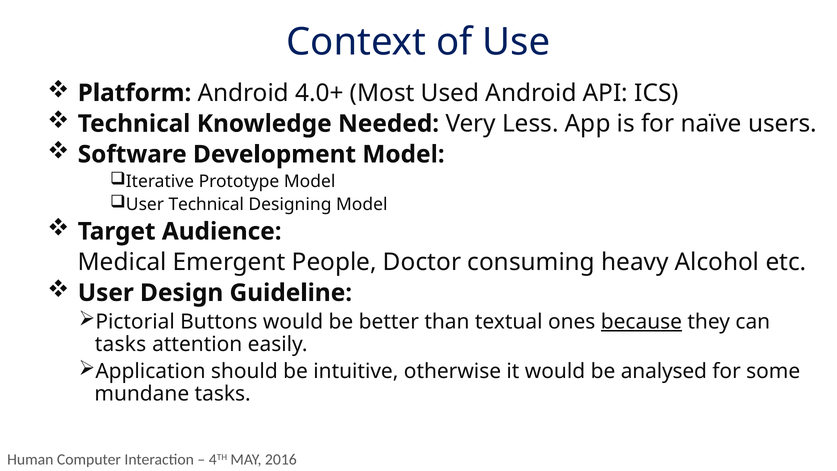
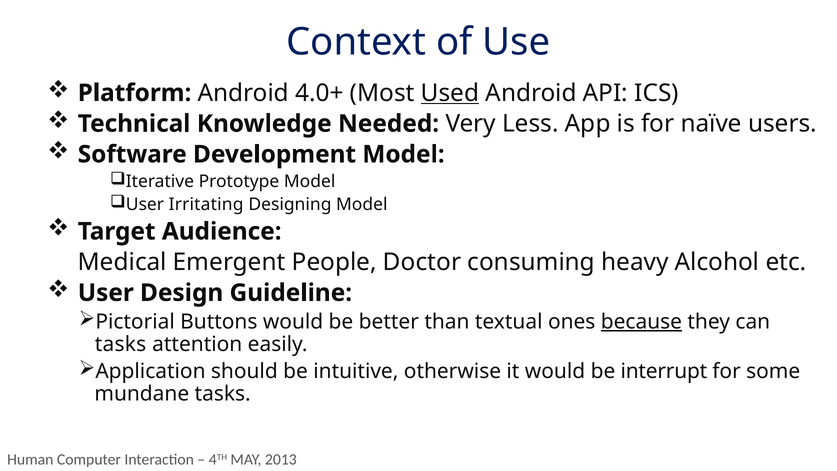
Used underline: none -> present (450, 93)
User Technical: Technical -> Irritating (206, 205)
analysed: analysed -> interrupt (664, 371)
2016: 2016 -> 2013 (281, 459)
